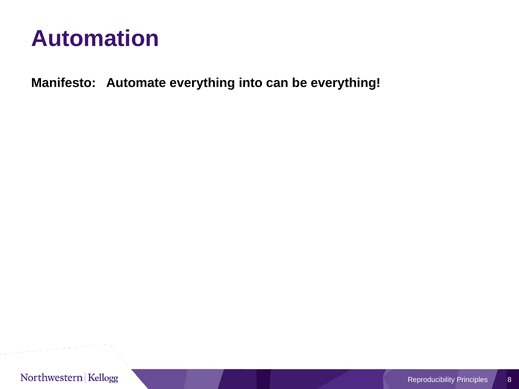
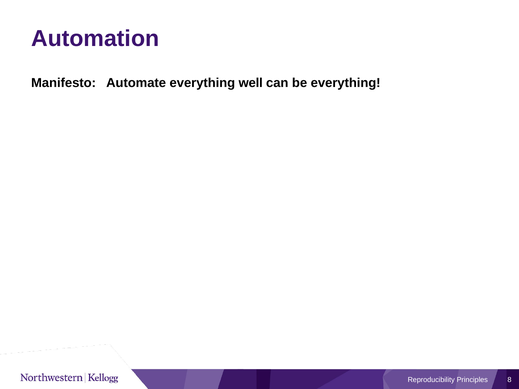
into: into -> well (251, 83)
